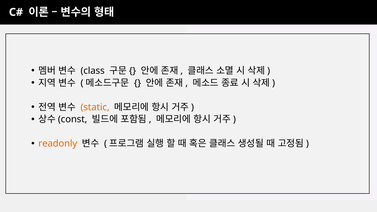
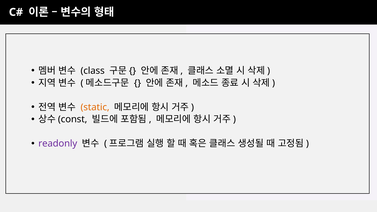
readonly colour: orange -> purple (58, 144)
